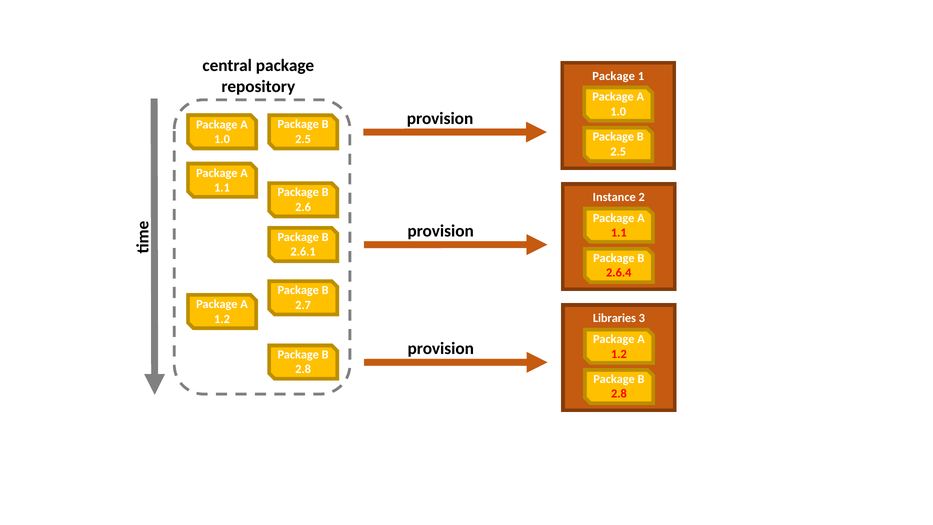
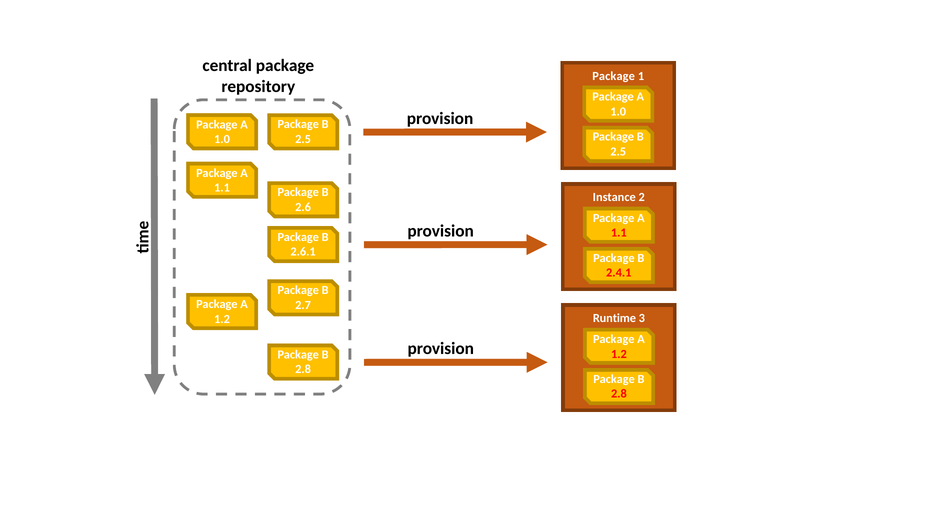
2.6.4: 2.6.4 -> 2.4.1 (619, 273)
Libraries: Libraries -> Runtime (614, 318)
